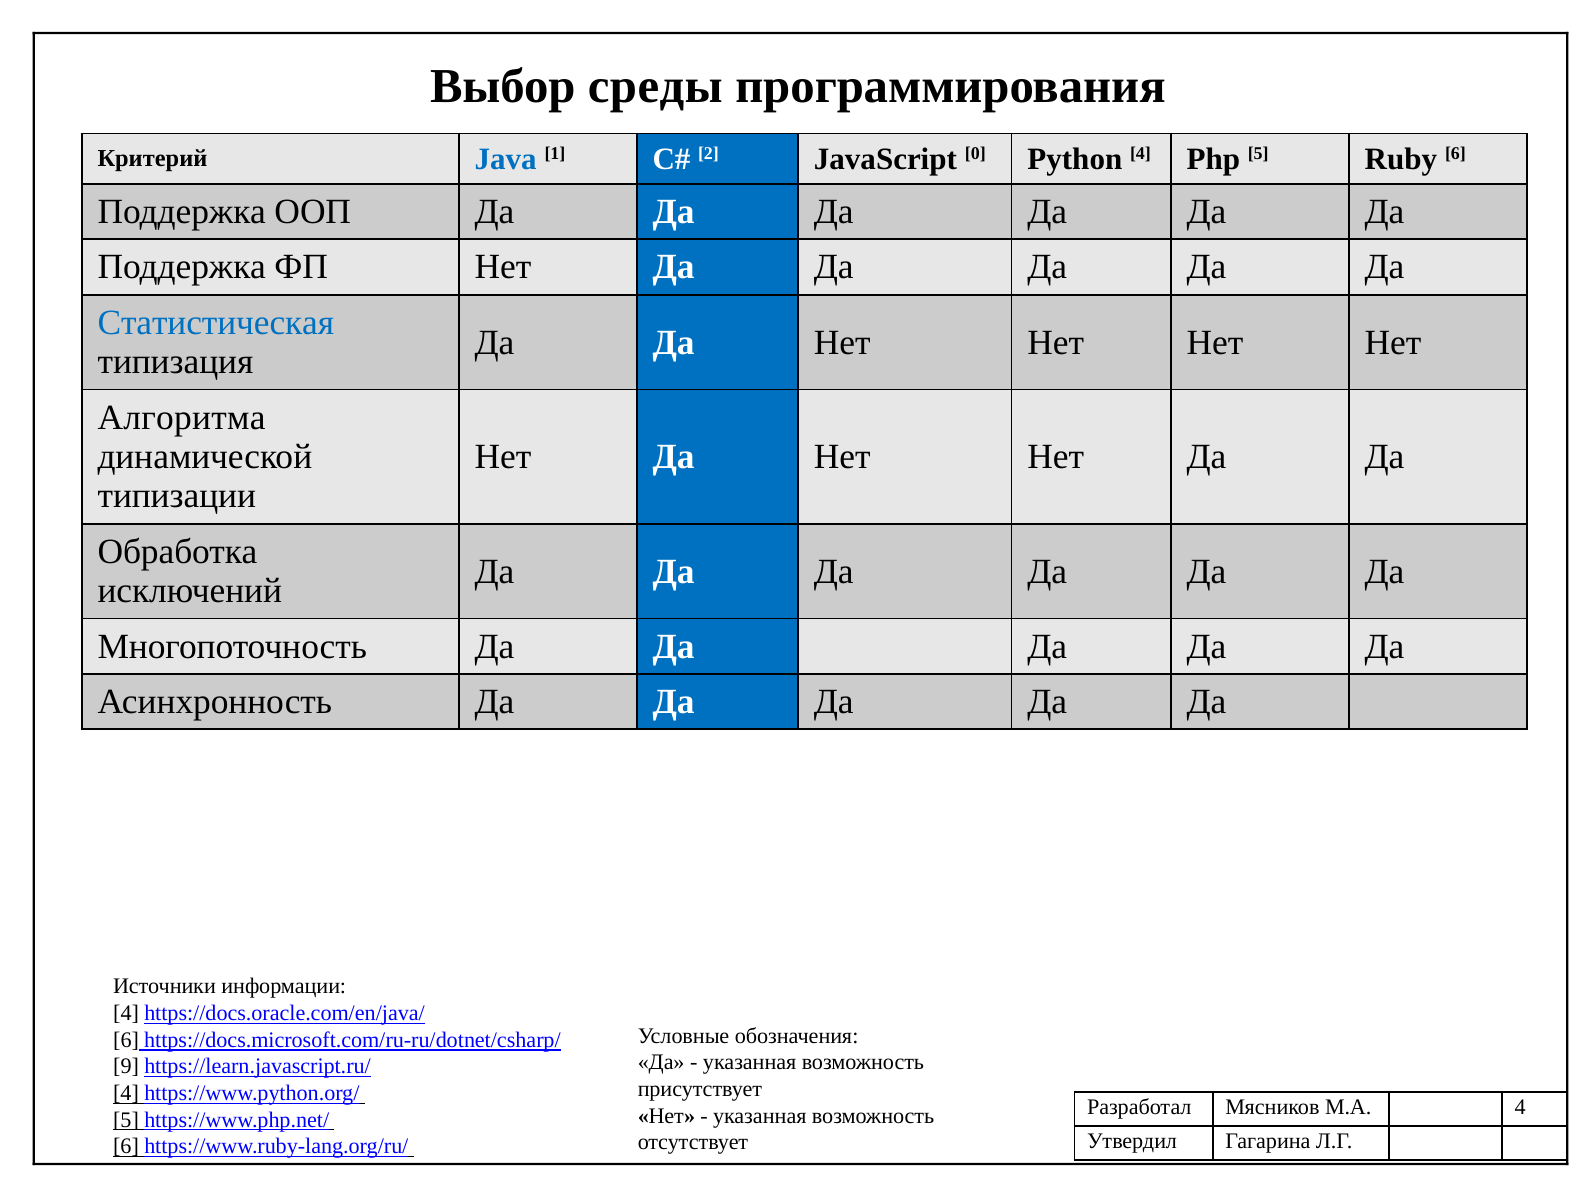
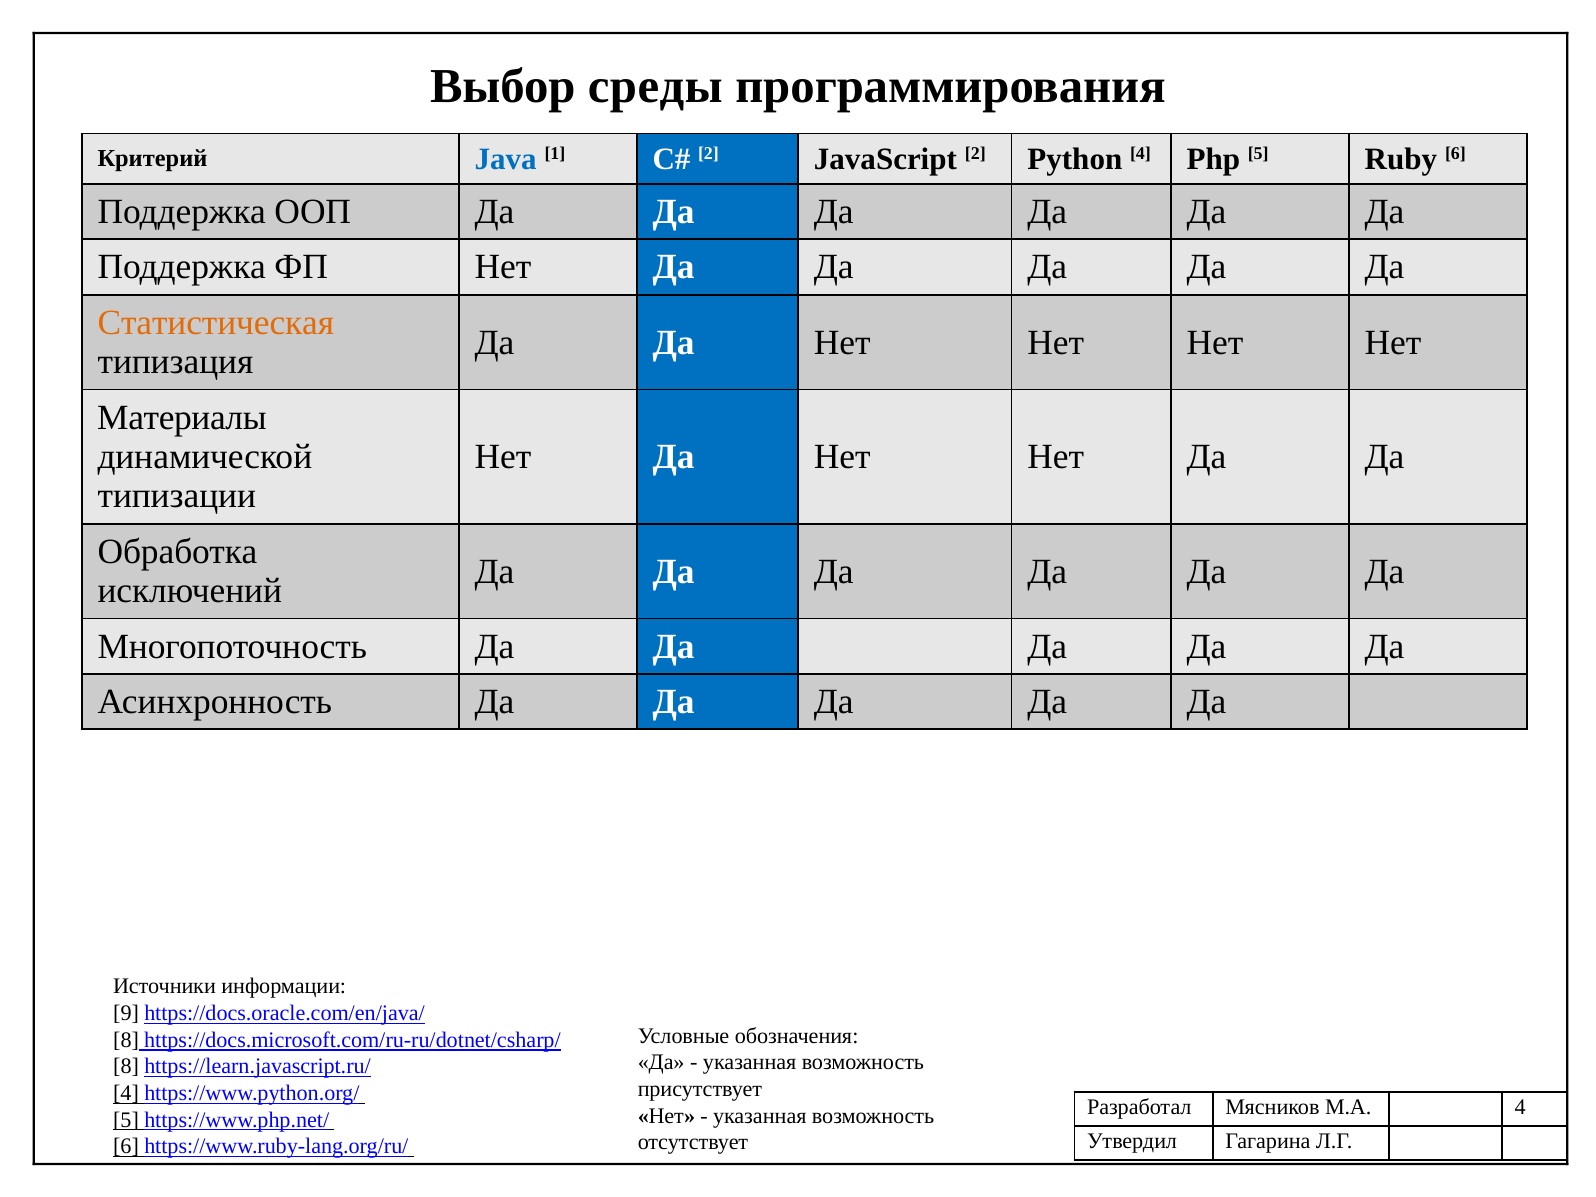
JavaScript 0: 0 -> 2 (975, 154)
Статистическая colour: blue -> orange (216, 323)
Алгоритма: Алгоритма -> Материалы (182, 417)
4: 4 -> 9 (126, 1013)
6: 6 -> 8 (126, 1040)
9: 9 -> 8 (126, 1067)
